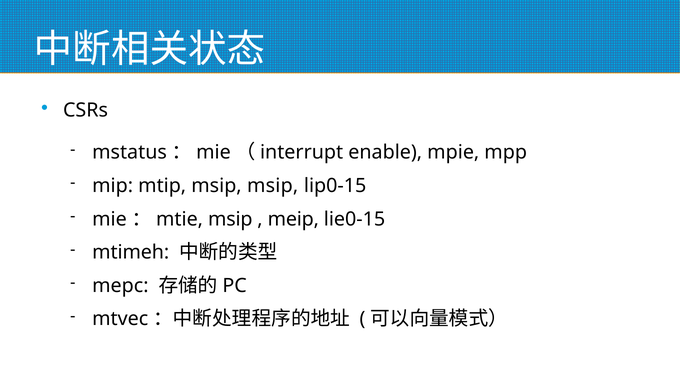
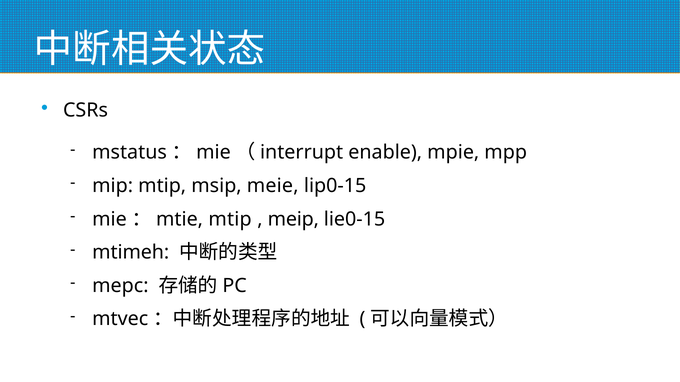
msip msip: msip -> meie (273, 186)
msip: msip -> mtip (230, 219)
